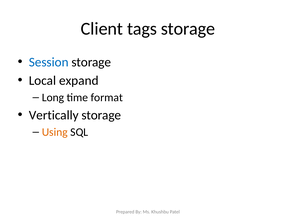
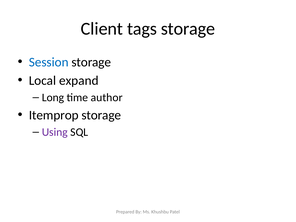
format: format -> author (107, 98)
Vertically: Vertically -> Itemprop (54, 115)
Using colour: orange -> purple (55, 132)
